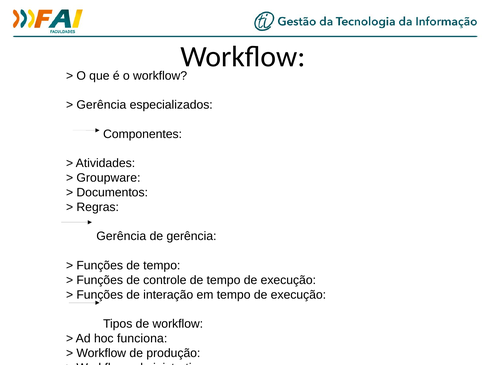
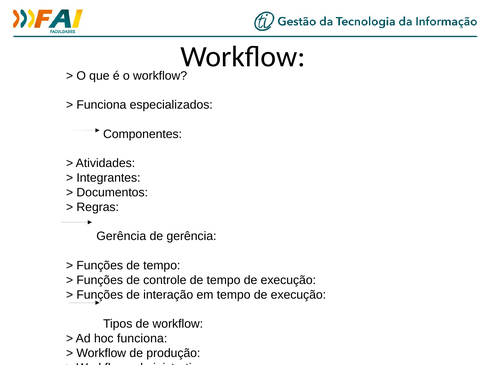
Gerência: Gerência -> Funciona (101, 105)
Groupware: Groupware -> Integrantes (108, 178)
